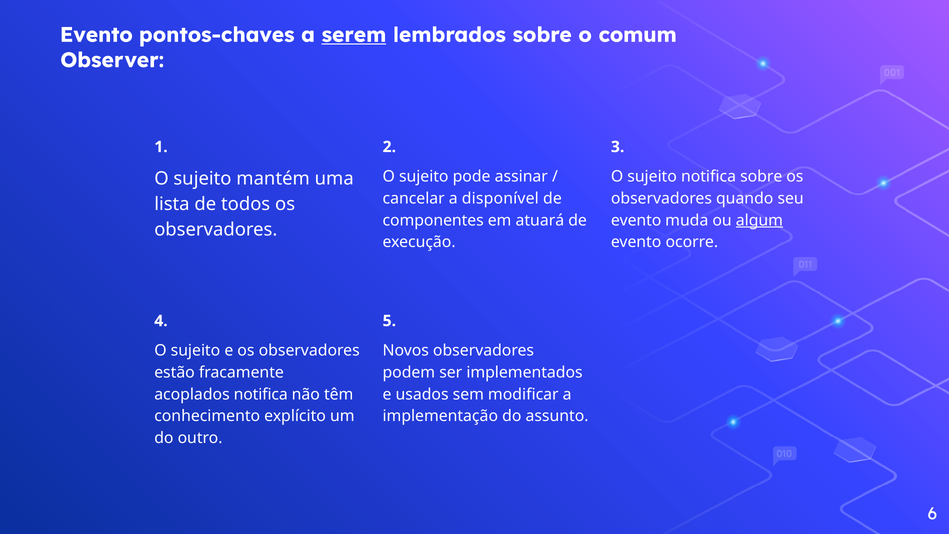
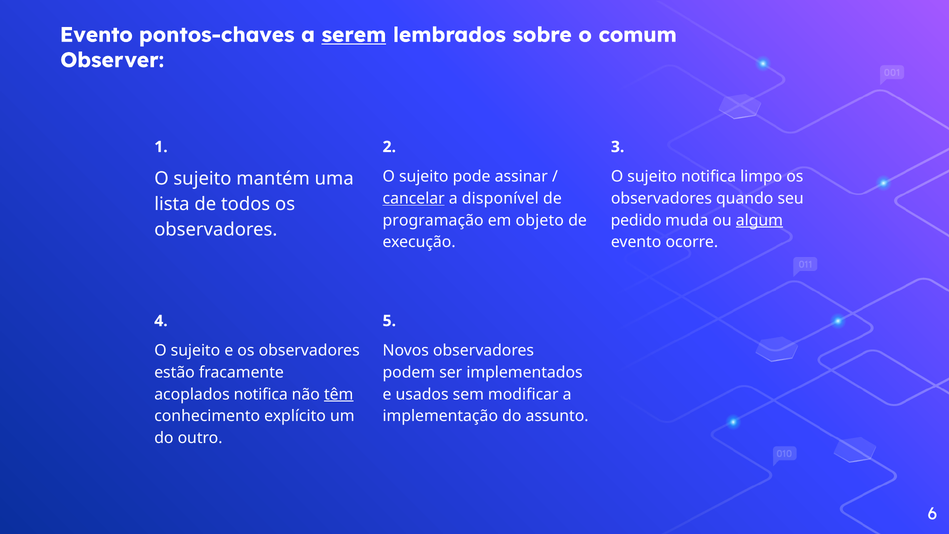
notifica sobre: sobre -> limpo (761, 177)
cancelar underline: none -> present (414, 198)
componentes: componentes -> programação (433, 220)
atuará: atuará -> objeto (540, 220)
evento: evento -> pedido (636, 220)
têm underline: none -> present (339, 394)
